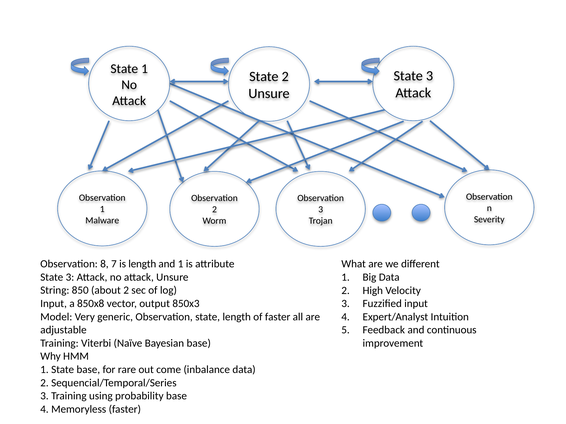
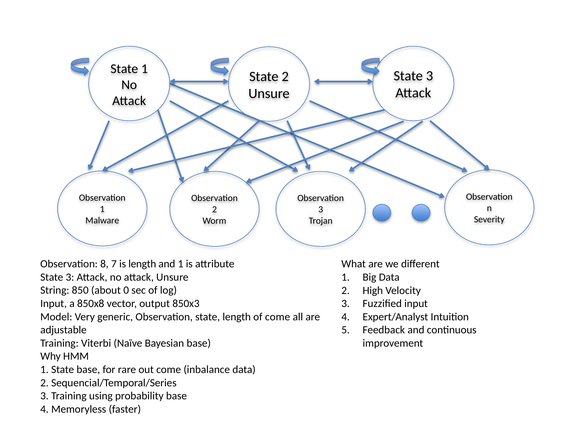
about 2: 2 -> 0 (126, 291)
of faster: faster -> come (278, 317)
